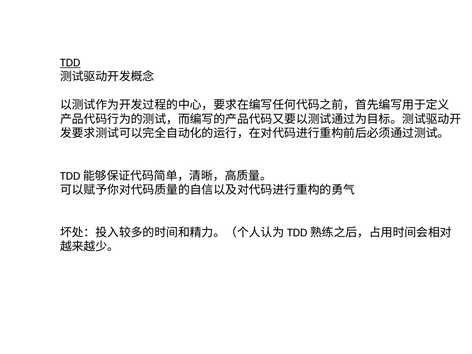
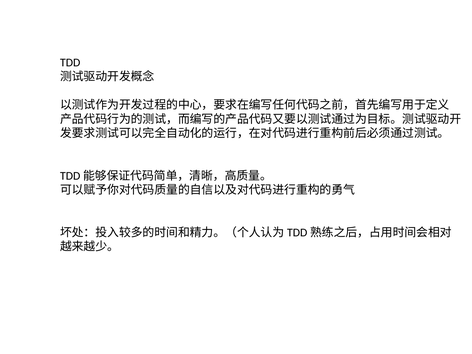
TDD underline: present -> none (70, 63)
